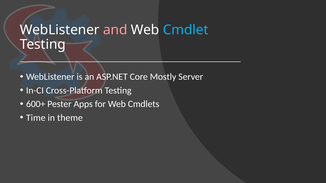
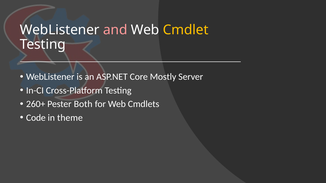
Cmdlet colour: light blue -> yellow (186, 30)
600+: 600+ -> 260+ (36, 104)
Apps: Apps -> Both (83, 104)
Time: Time -> Code (36, 118)
